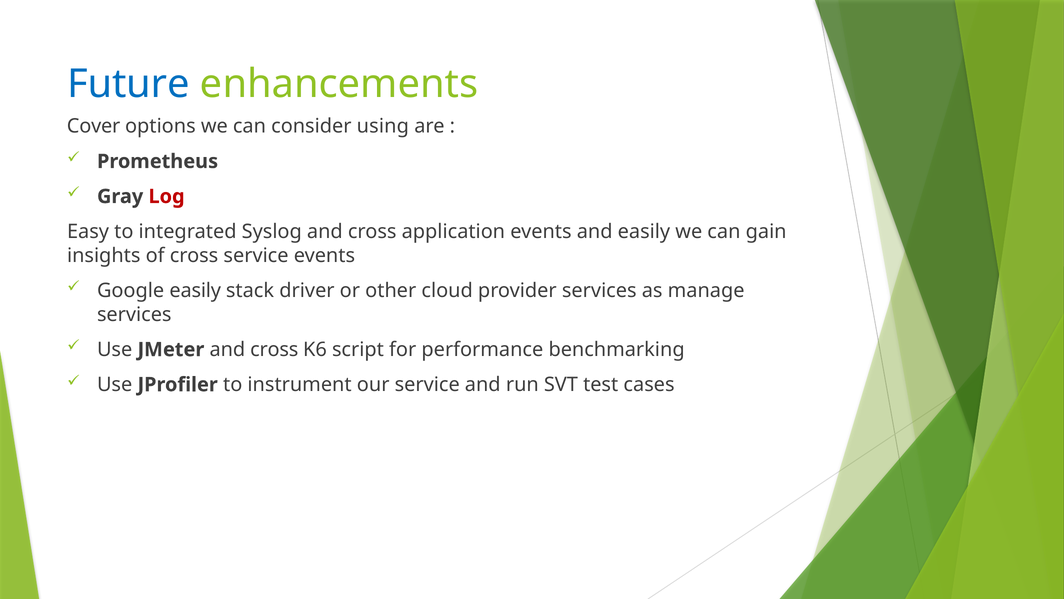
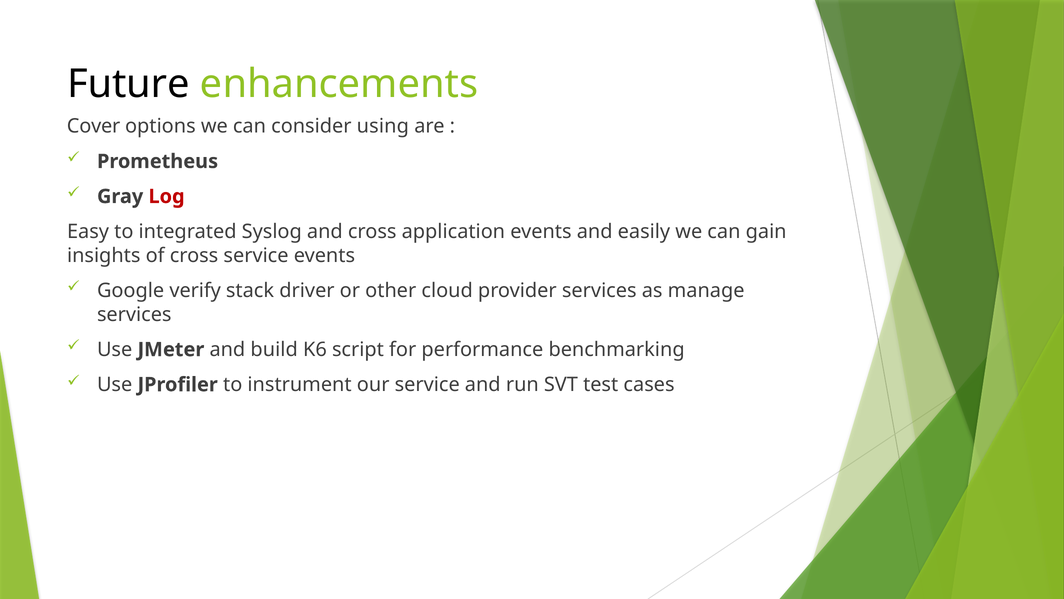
Future colour: blue -> black (128, 84)
Google easily: easily -> verify (195, 290)
JMeter and cross: cross -> build (274, 349)
